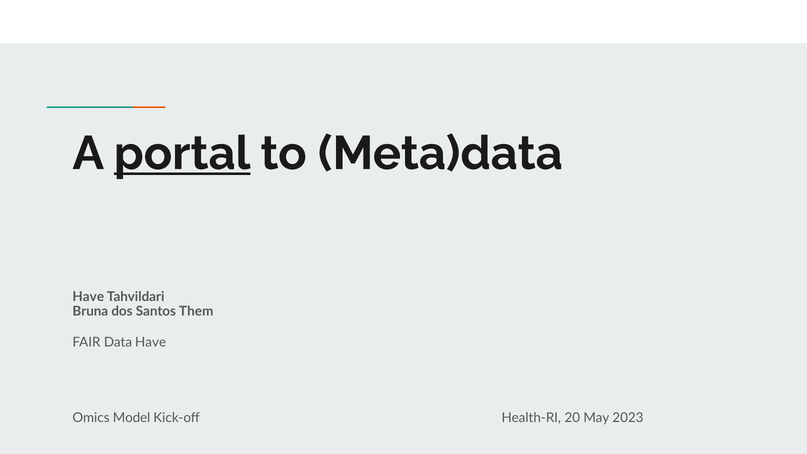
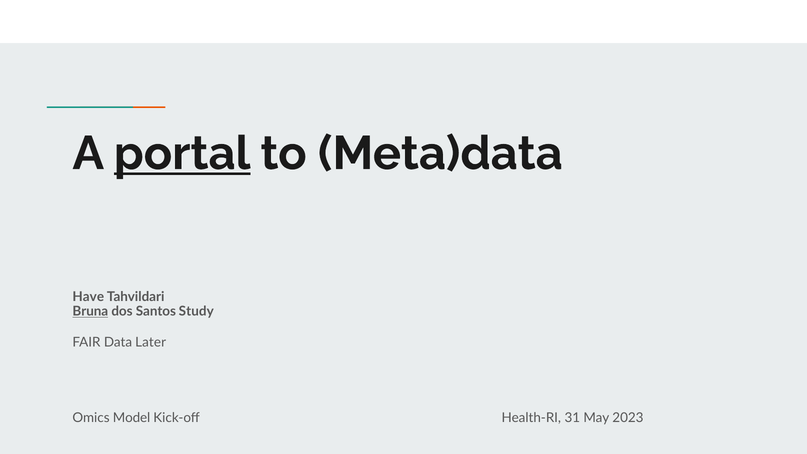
Bruna underline: none -> present (90, 312)
Them: Them -> Study (196, 312)
Data Have: Have -> Later (151, 342)
20: 20 -> 31 (572, 418)
